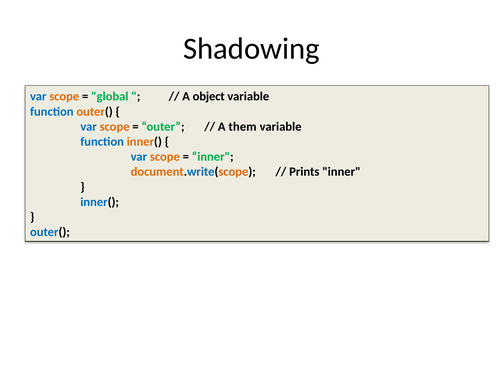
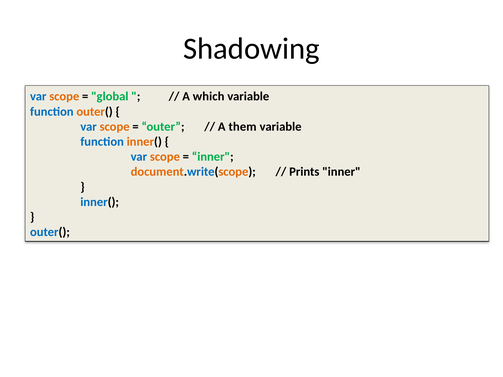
object: object -> which (209, 97)
